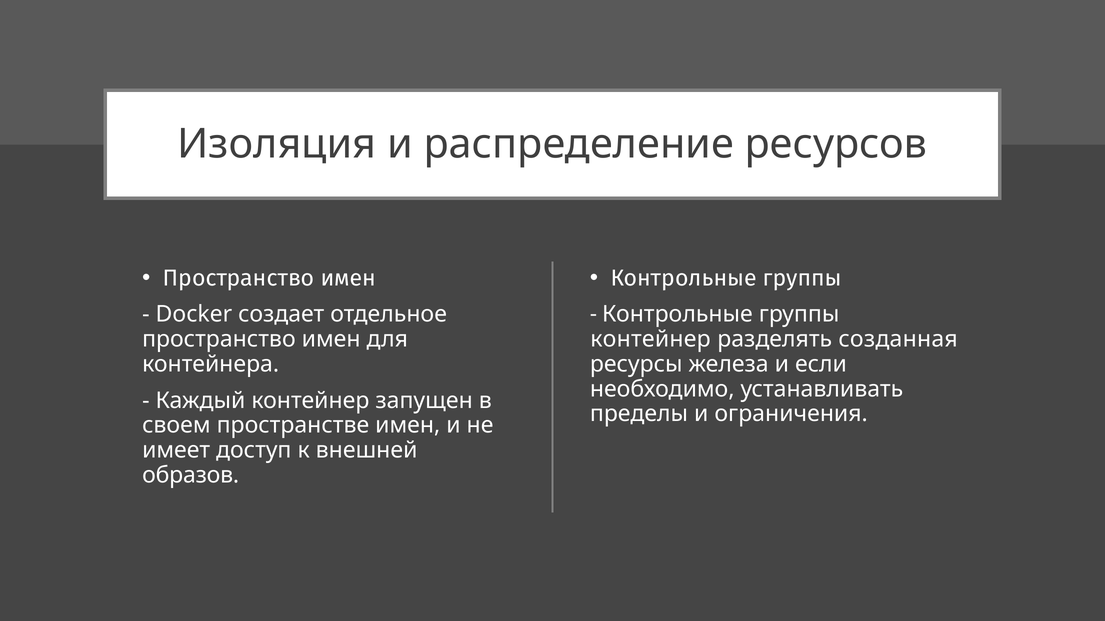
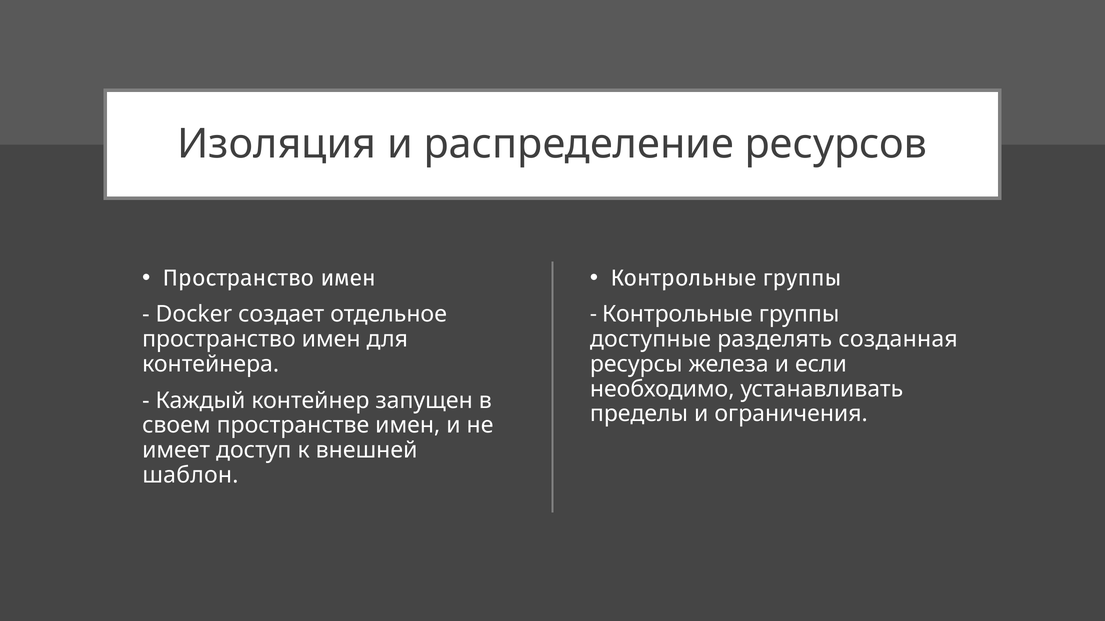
контейнер: контейнер -> доступные (651, 340)
образов: образов -> шаблон (190, 476)
